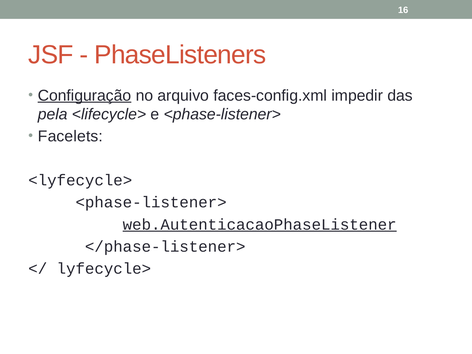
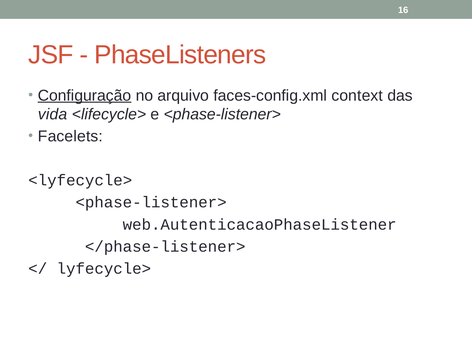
impedir: impedir -> context (357, 96)
pela: pela -> vida (53, 114)
web.AutenticacaoPhaseListener underline: present -> none (260, 224)
